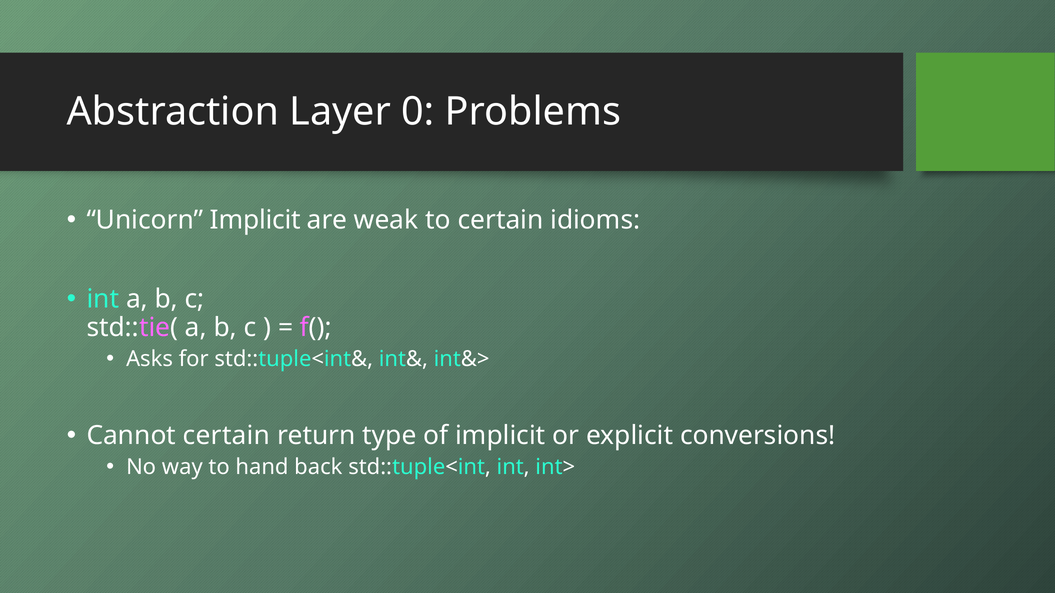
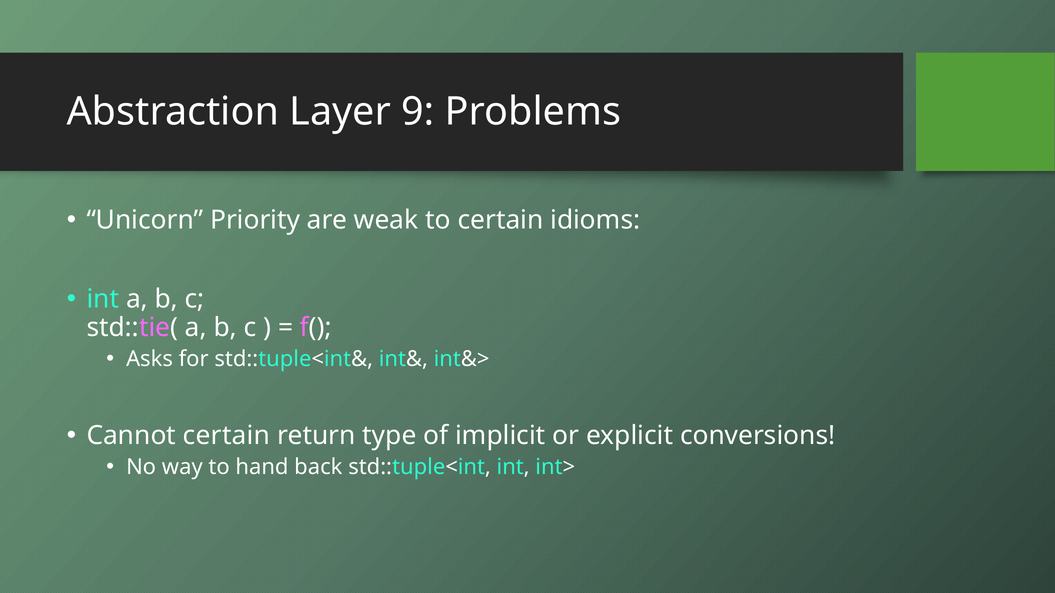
0: 0 -> 9 (418, 112)
Unicorn Implicit: Implicit -> Priority (255, 220)
